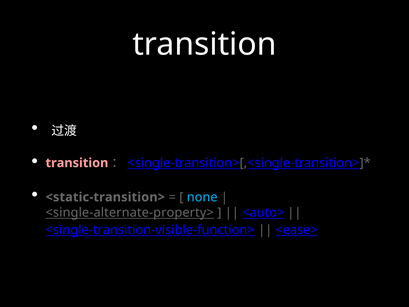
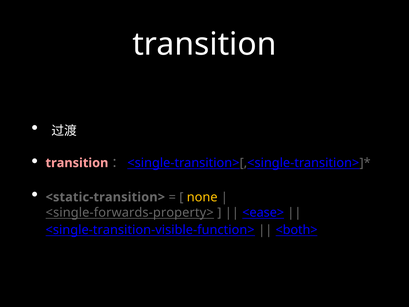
none colour: light blue -> yellow (202, 197)
<single-alternate-property>: <single-alternate-property> -> <single-forwards-property> (130, 212)
<auto>: <auto> -> <ease> (263, 212)
<ease>: <ease> -> <both> (297, 230)
